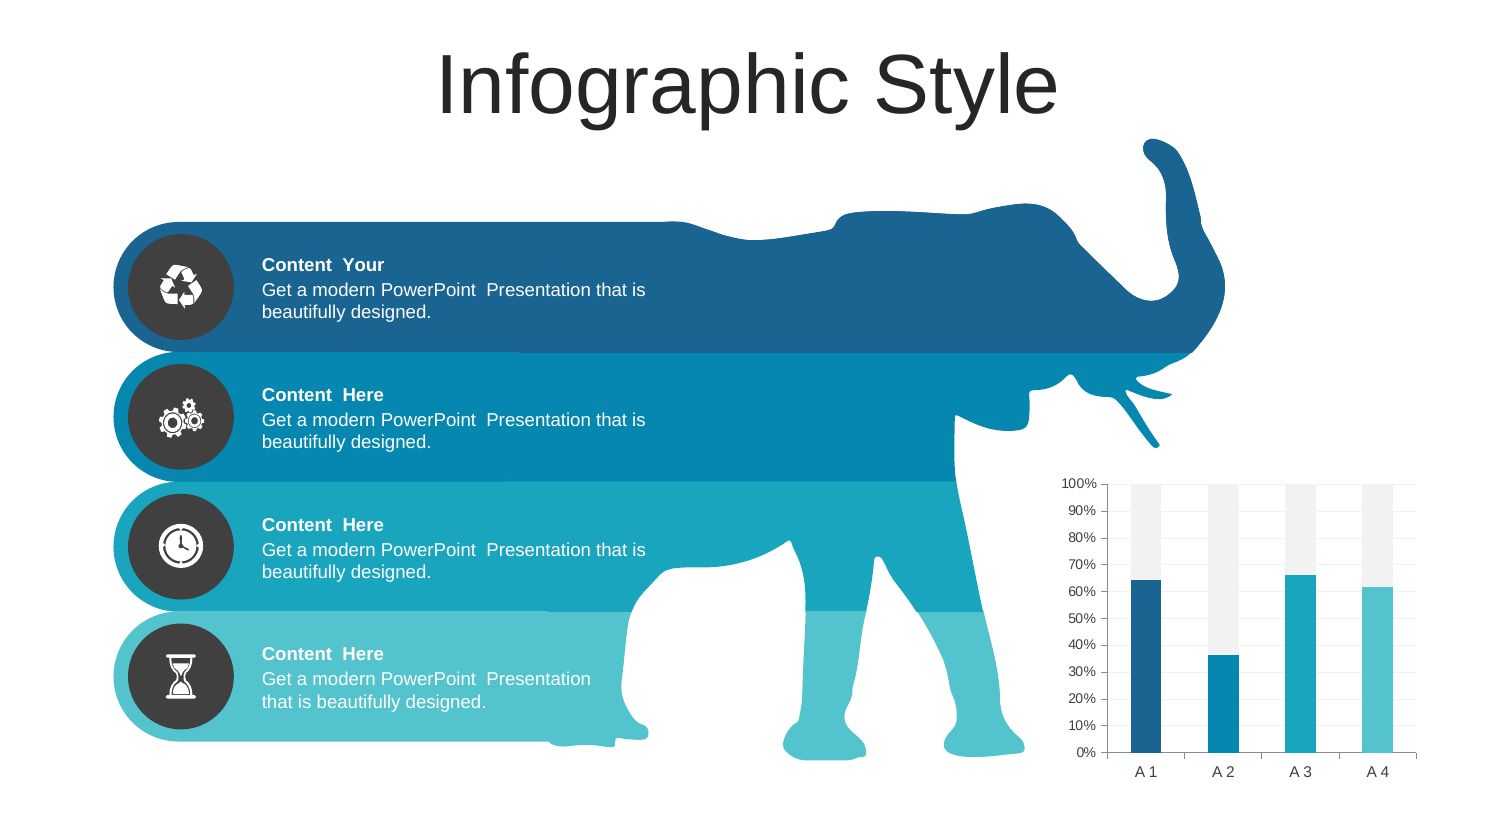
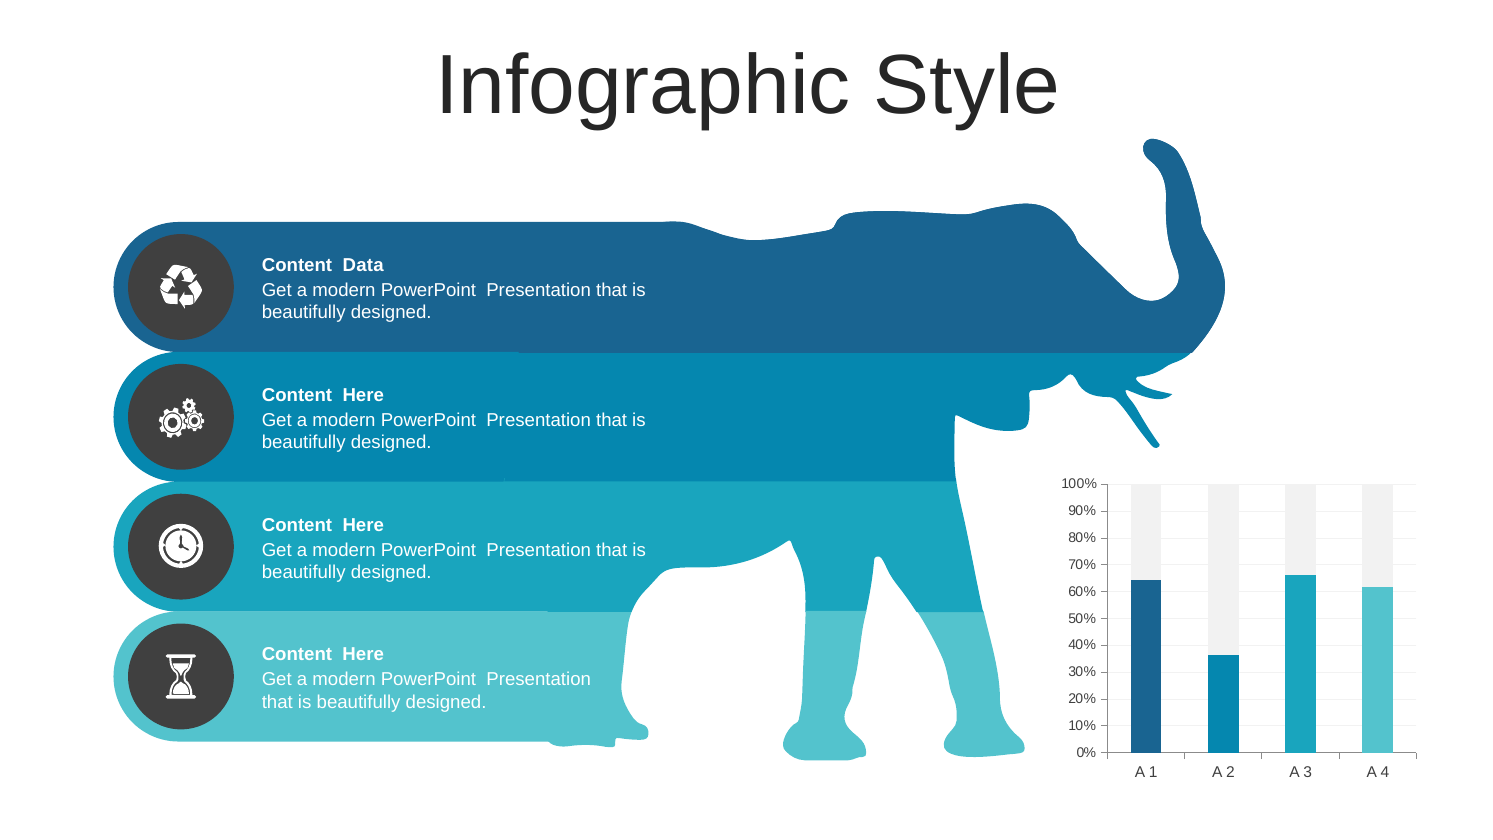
Your: Your -> Data (363, 265)
